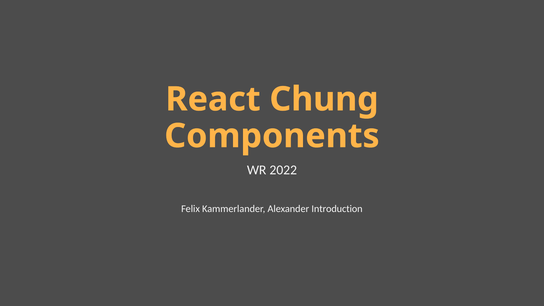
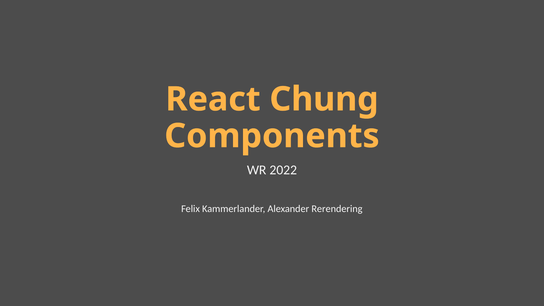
Introduction: Introduction -> Rerendering (337, 209)
